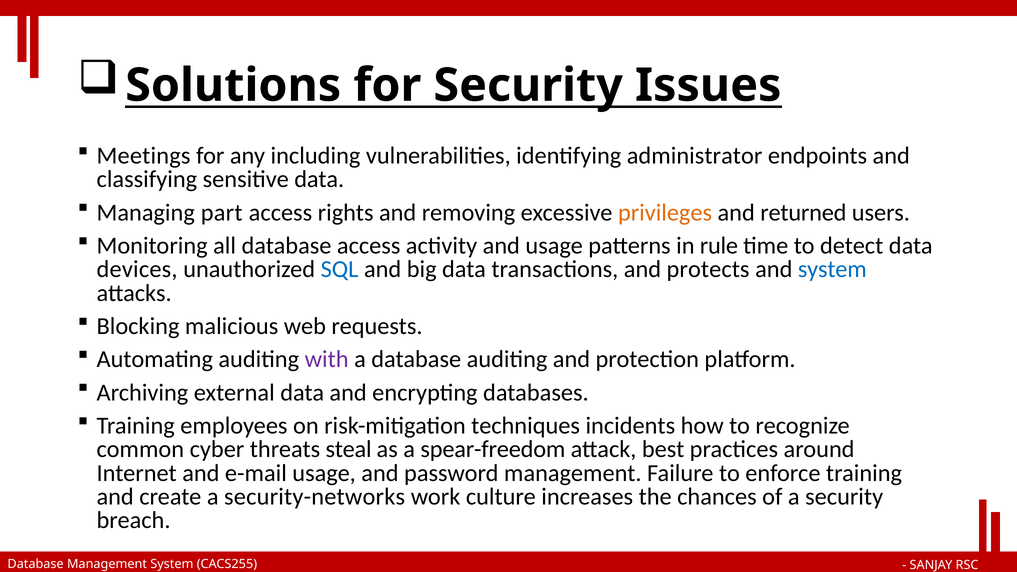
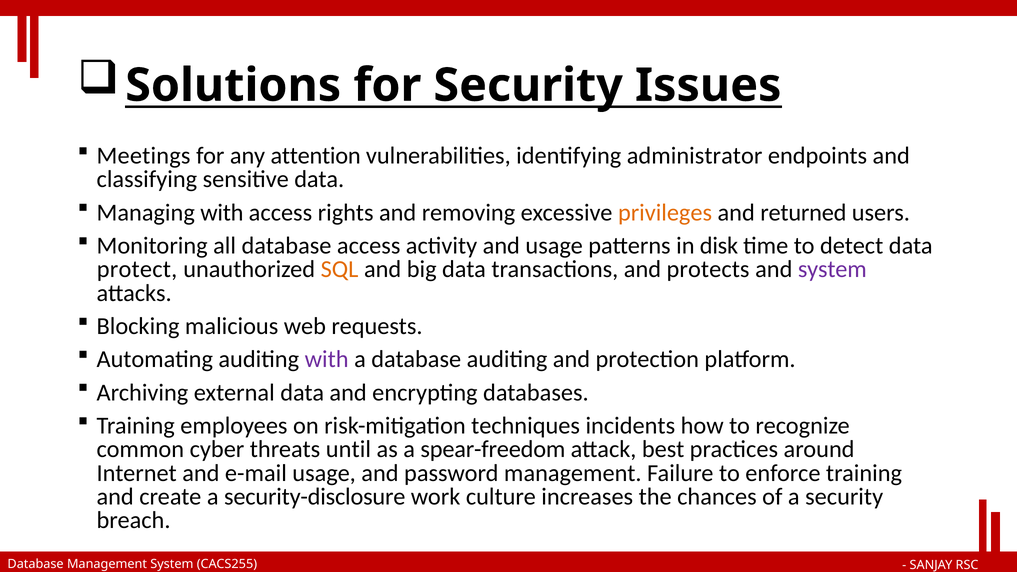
including: including -> attention (316, 156)
Managing part: part -> with (222, 213)
rule: rule -> disk (719, 246)
devices: devices -> protect (137, 269)
SQL colour: blue -> orange (340, 269)
system colour: blue -> purple (832, 269)
steal: steal -> until (348, 449)
security-networks: security-networks -> security-disclosure (315, 497)
